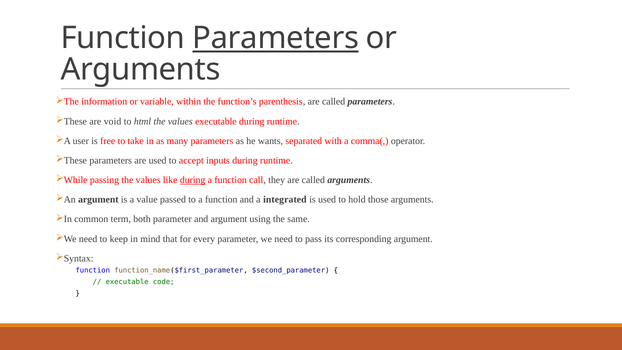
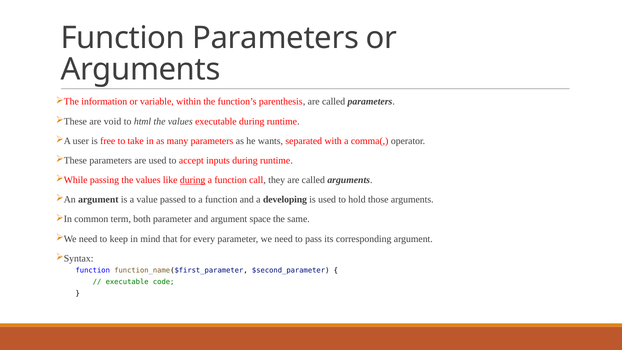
Parameters underline: present -> none (276, 38)
integrated: integrated -> developing (285, 200)
using: using -> space (260, 219)
